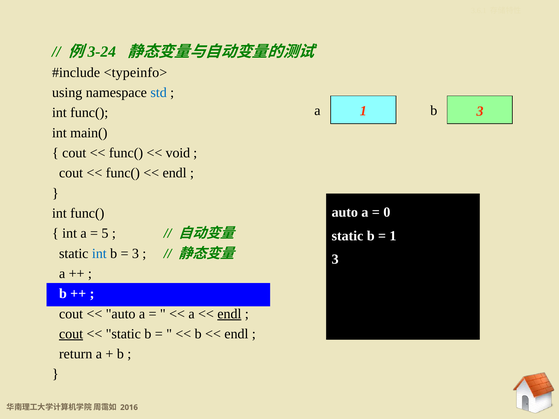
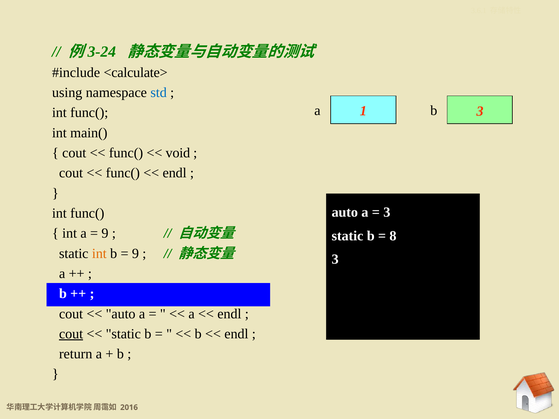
<typeinfo>: <typeinfo> -> <calculate> (136, 73)
0: 0 -> 3 (387, 212)
5: 5 -> 9 (105, 233)
1: 1 -> 8 (393, 236)
int colour: blue -> orange (99, 254)
3: 3 -> 9 (135, 254)
endl underline: present -> none (229, 314)
